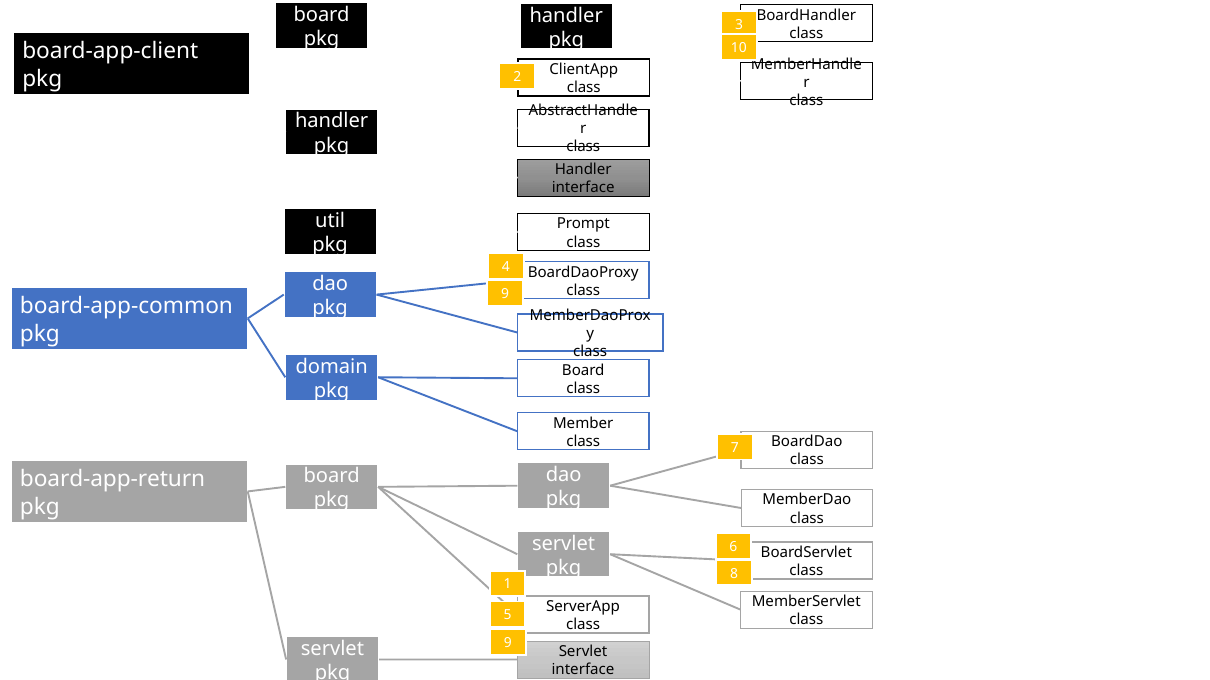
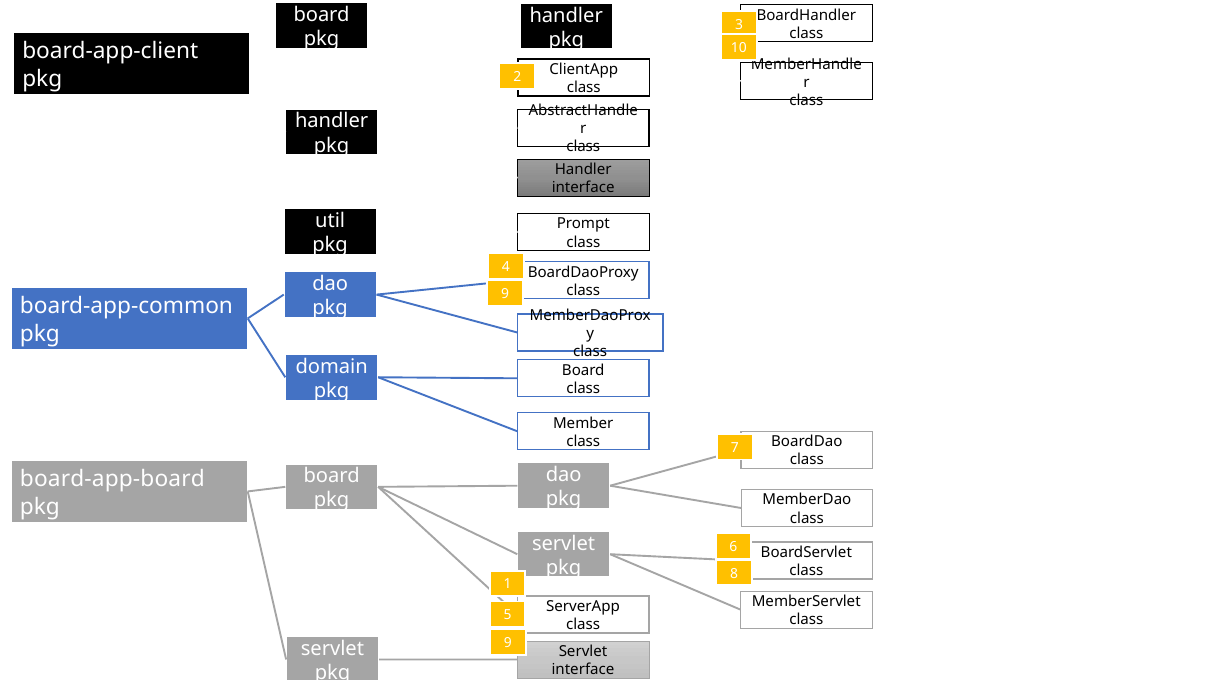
board-app-return: board-app-return -> board-app-board (112, 480)
